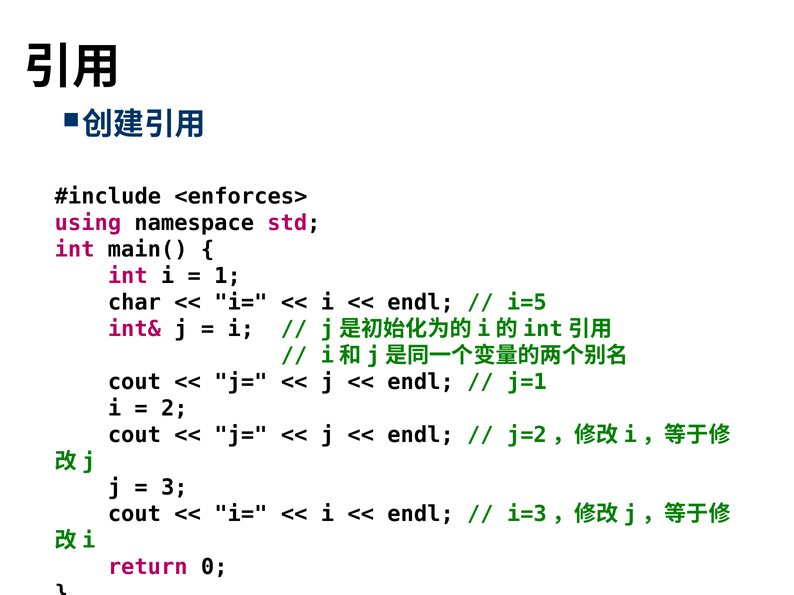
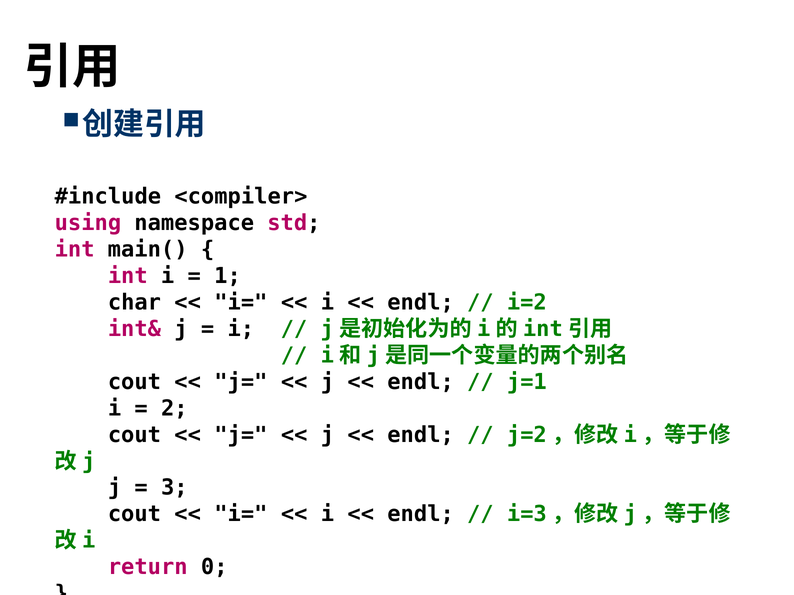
<enforces>: <enforces> -> <compiler> (241, 197)
i=5: i=5 -> i=2 (527, 303)
